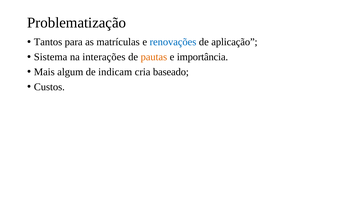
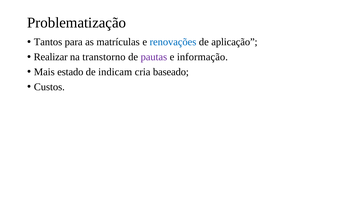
Sistema: Sistema -> Realizar (51, 57)
interações: interações -> transtorno (104, 57)
pautas colour: orange -> purple (154, 57)
importância: importância -> informação (202, 57)
algum: algum -> estado (70, 72)
